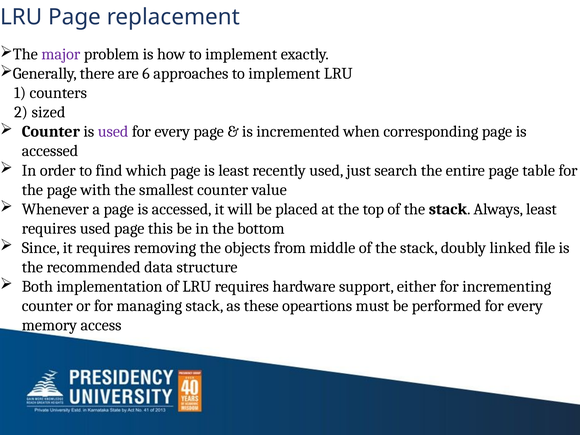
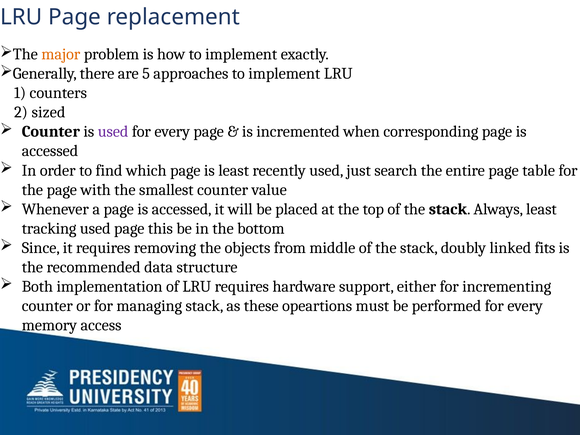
major colour: purple -> orange (61, 54)
6: 6 -> 5 (146, 74)
requires: requires -> tracking (49, 228)
file: file -> fits (545, 248)
